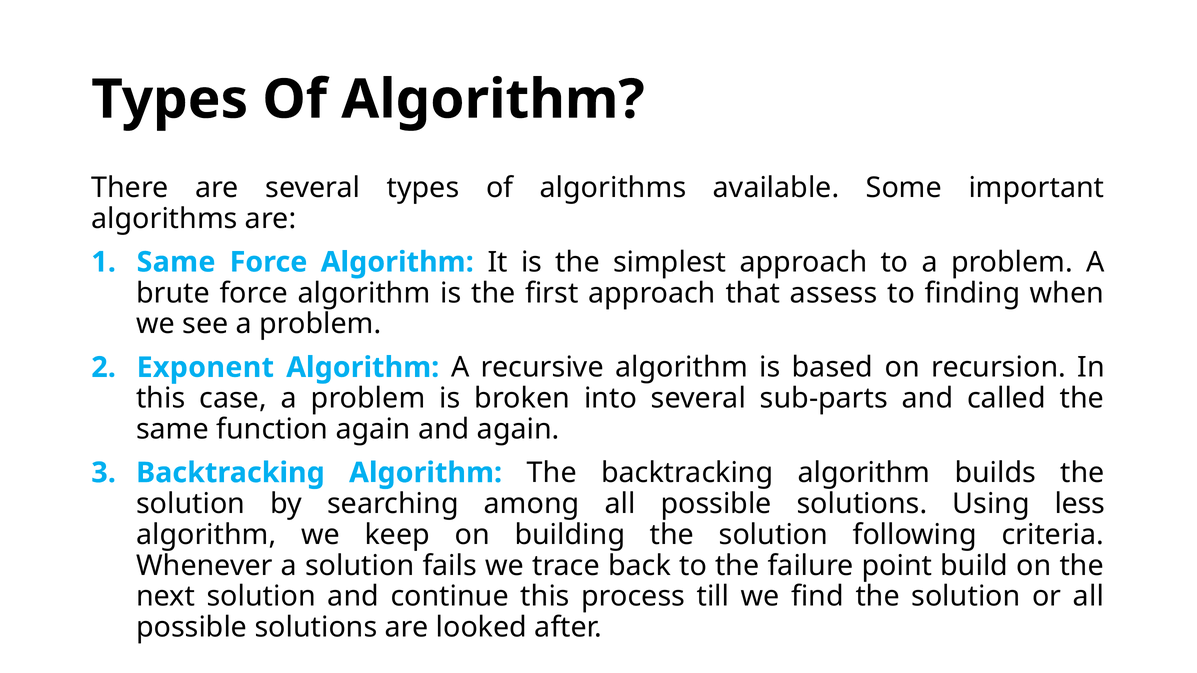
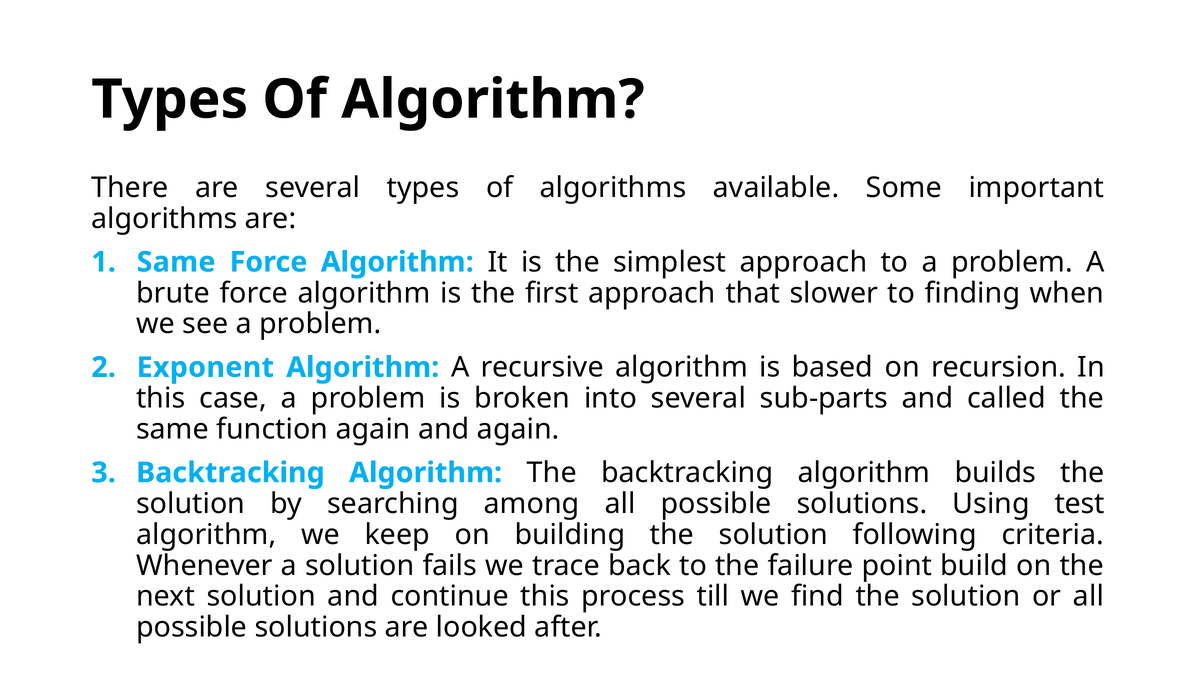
assess: assess -> slower (834, 293)
less: less -> test (1080, 504)
